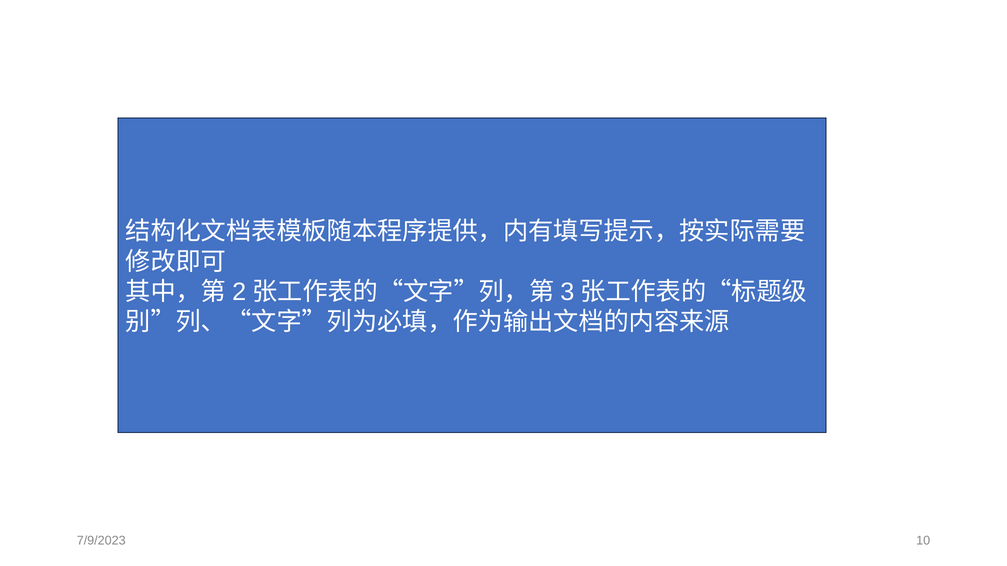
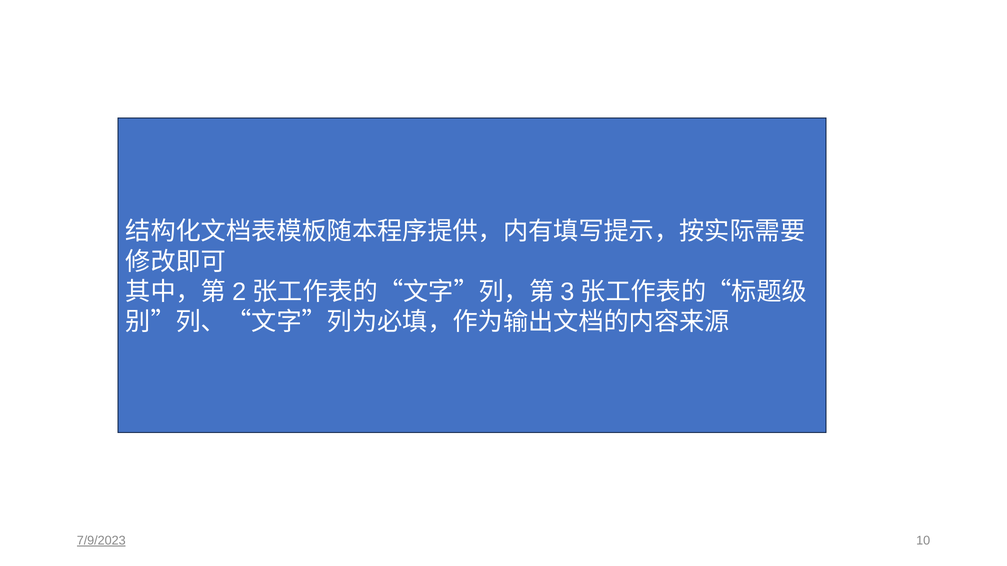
7/9/2023 underline: none -> present (101, 541)
